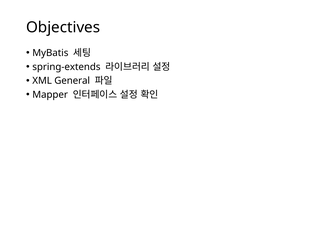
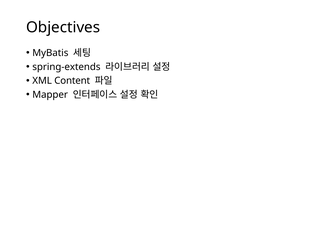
General: General -> Content (72, 81)
